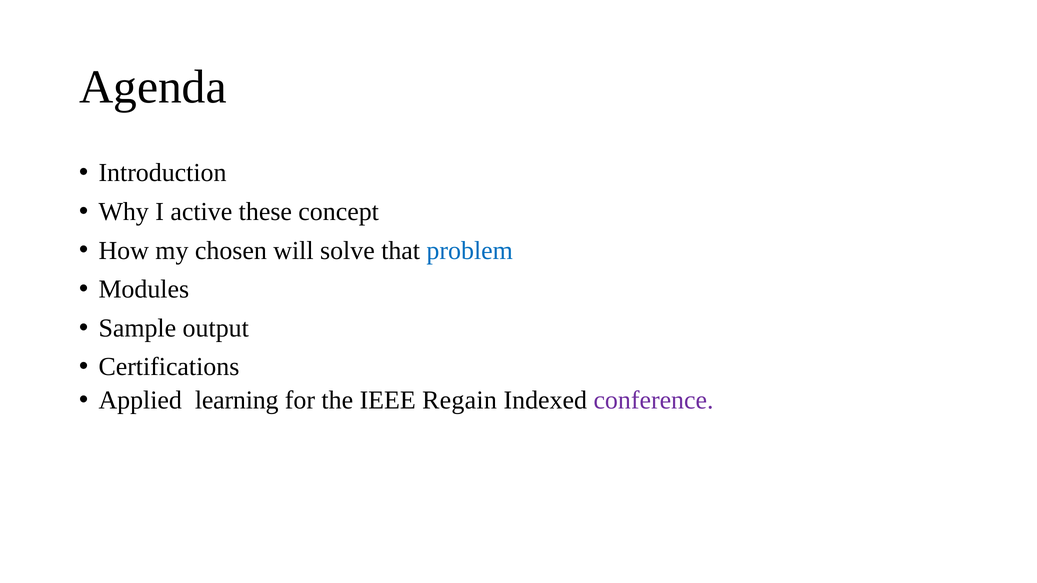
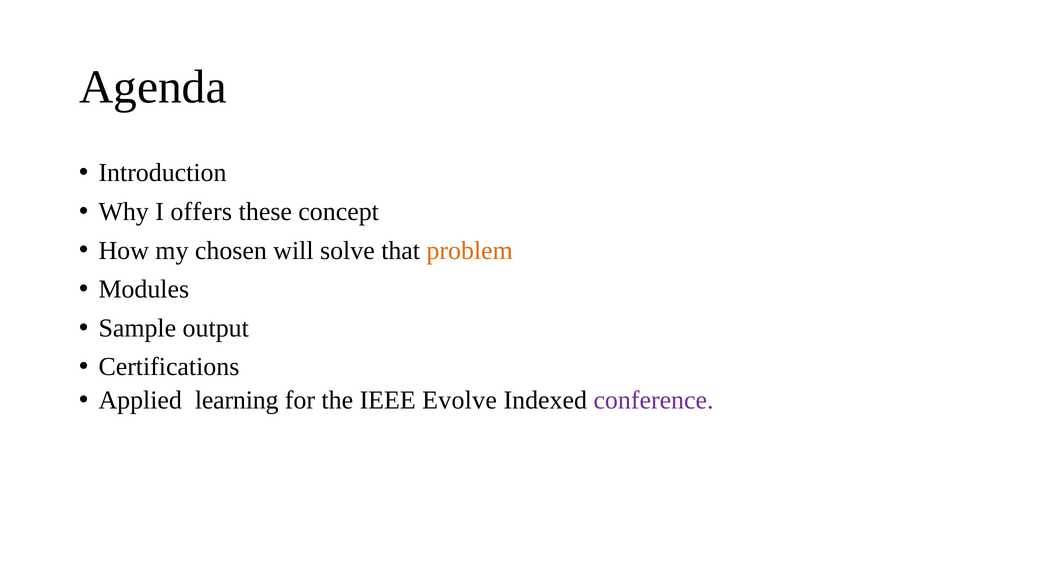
active: active -> offers (201, 212)
problem colour: blue -> orange (470, 251)
Regain: Regain -> Evolve (460, 400)
